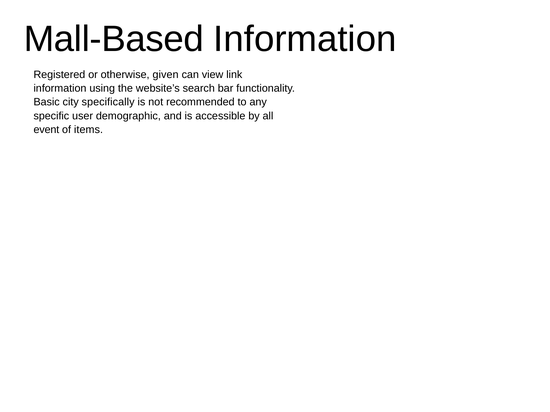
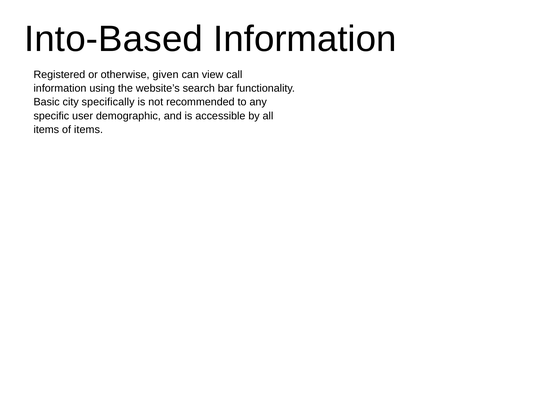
Mall-Based: Mall-Based -> Into-Based (114, 39)
link: link -> call (234, 75)
event: event -> items (46, 130)
